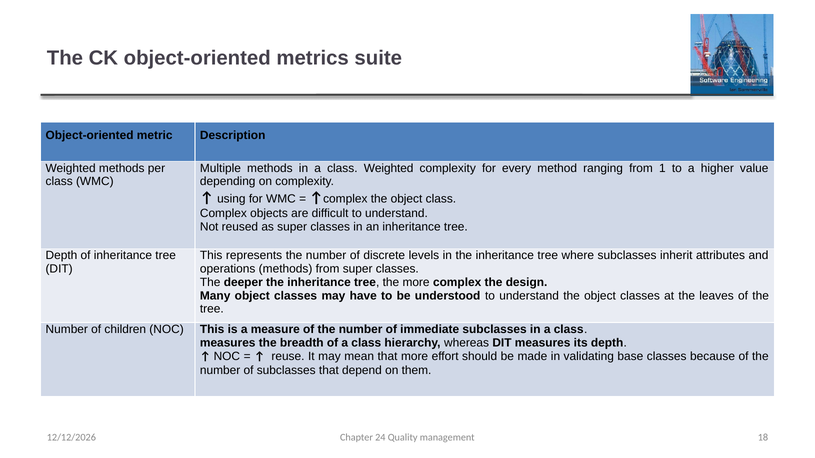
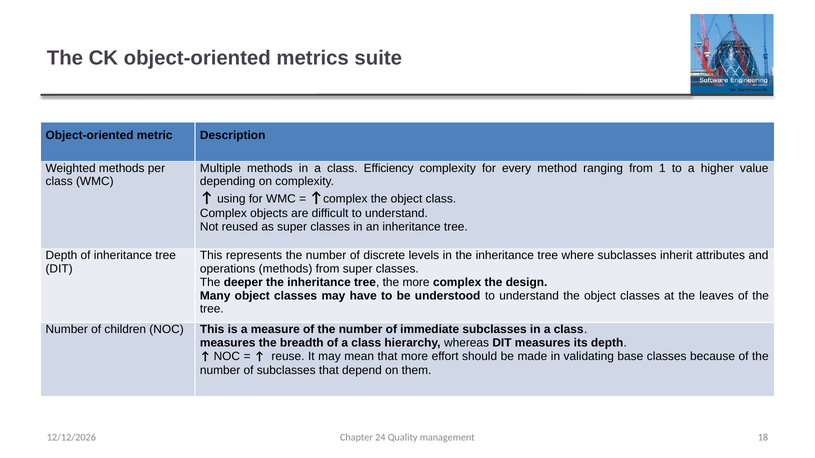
class Weighted: Weighted -> Efficiency (389, 168)
